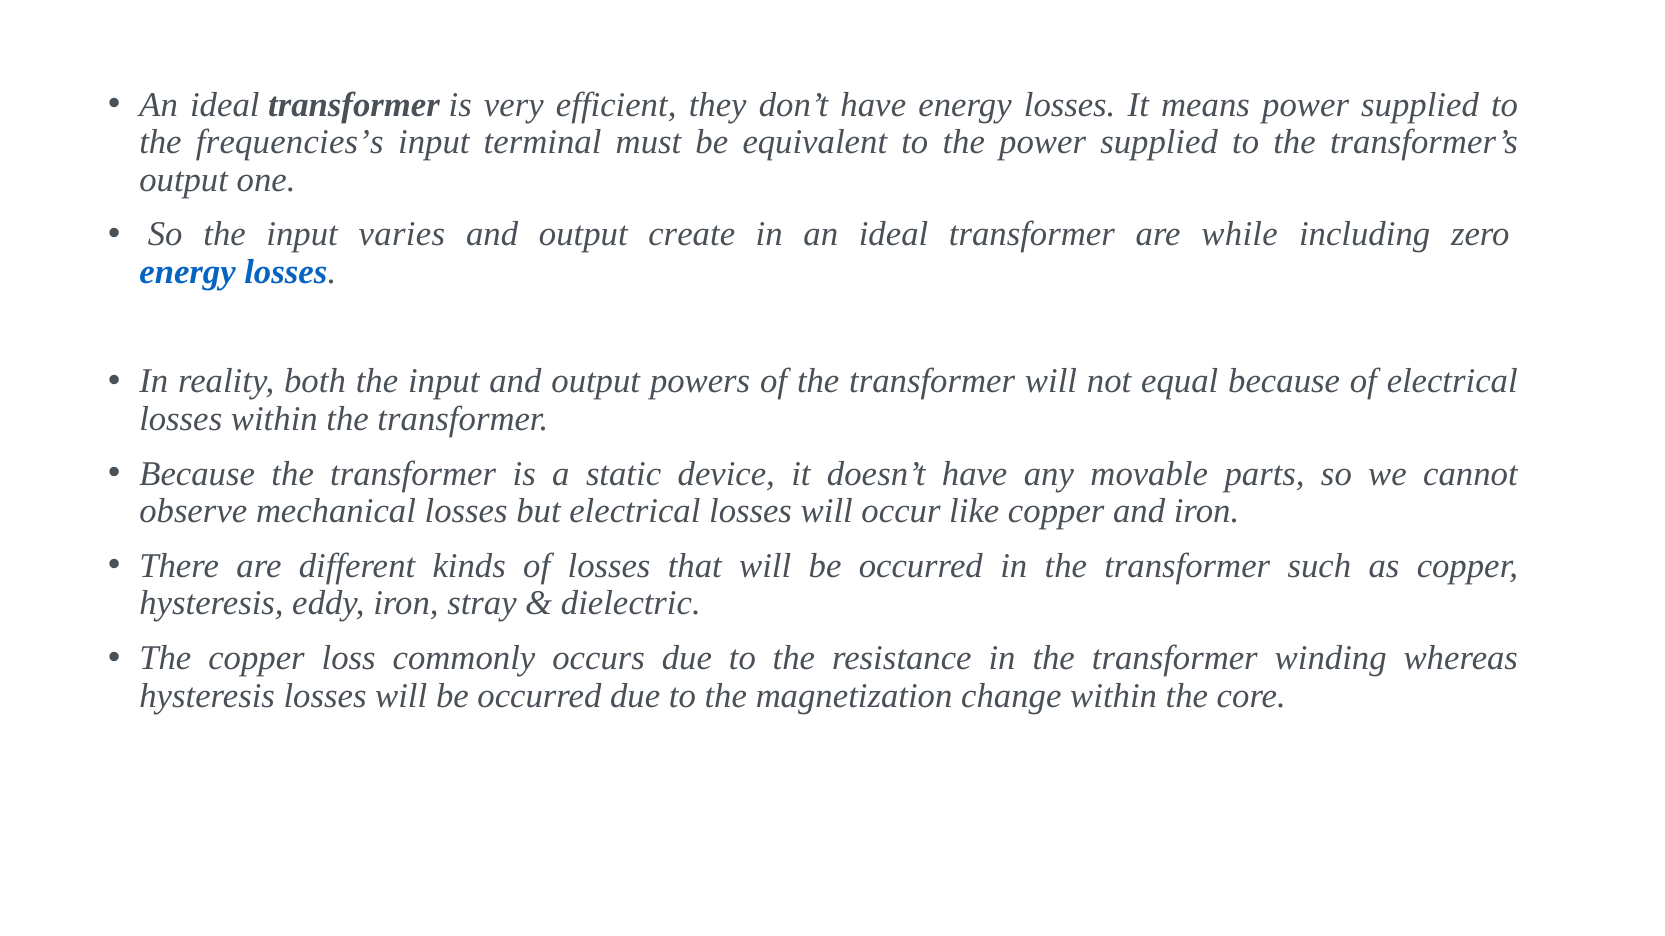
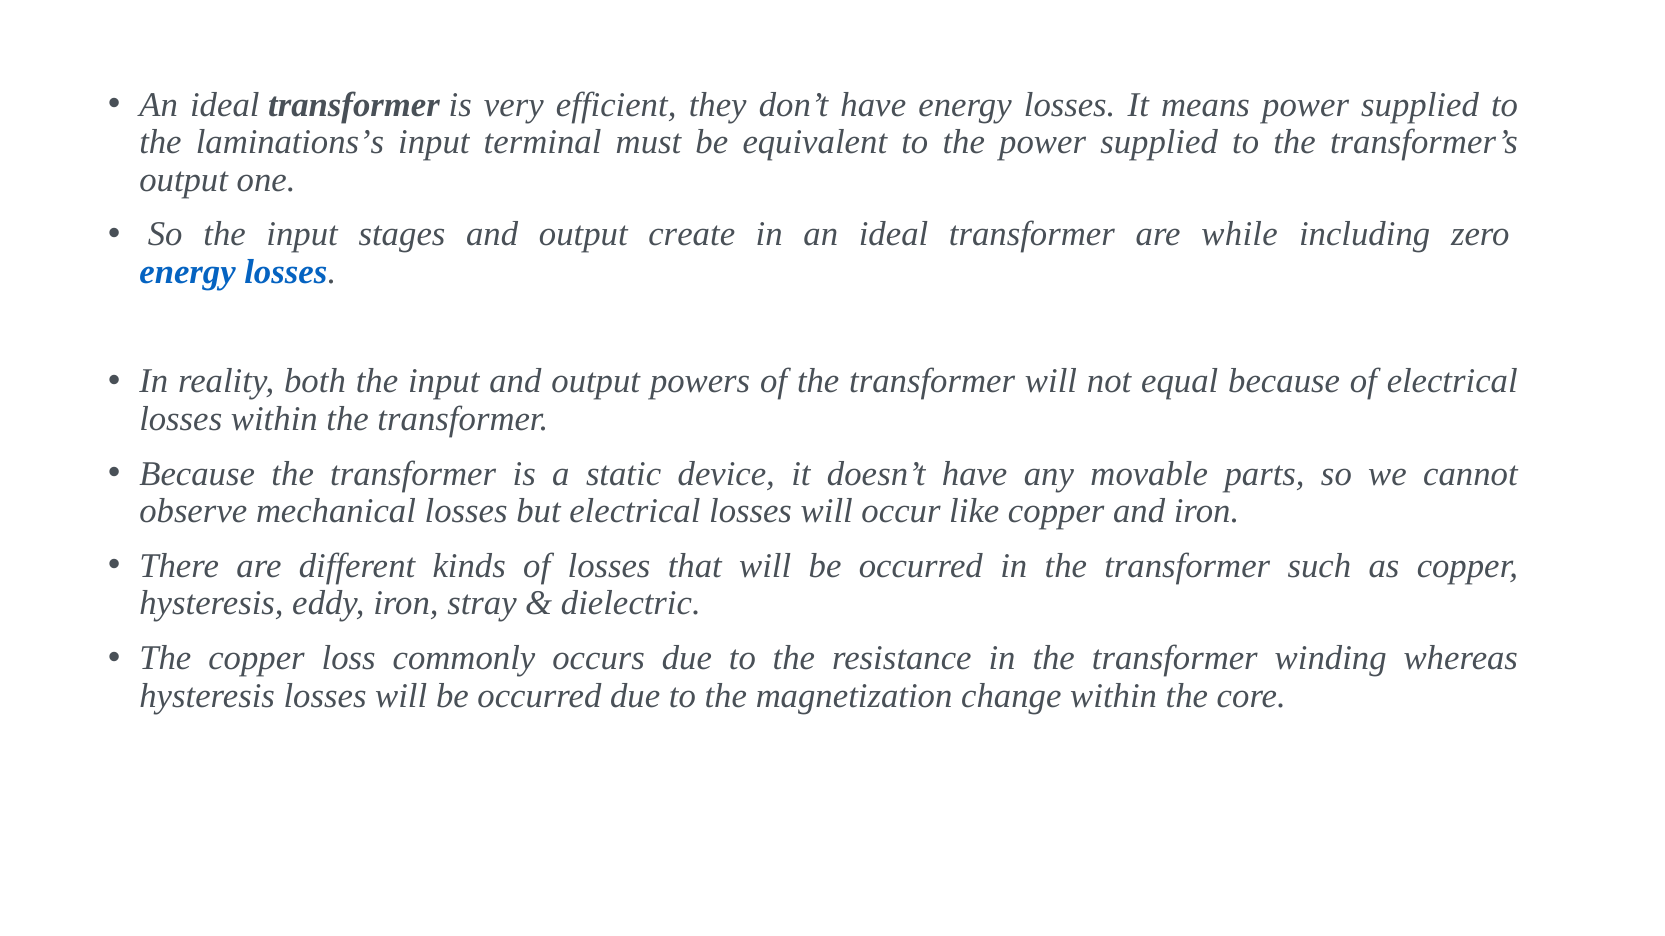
frequencies’s: frequencies’s -> laminations’s (290, 142)
varies: varies -> stages (402, 235)
